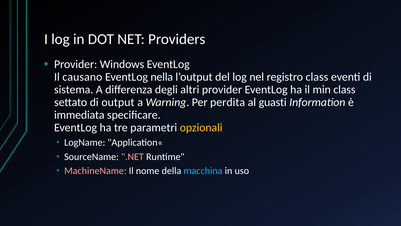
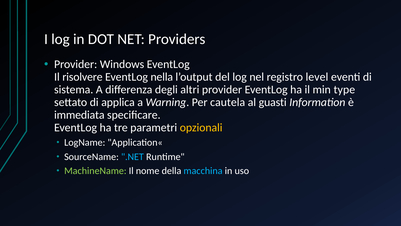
causano: causano -> risolvere (82, 77)
registro class: class -> level (317, 77)
min class: class -> type (344, 89)
output: output -> applica (118, 102)
perdita: perdita -> cautela (228, 102)
.NET colour: pink -> light blue (132, 157)
MachineName colour: pink -> light green (95, 171)
